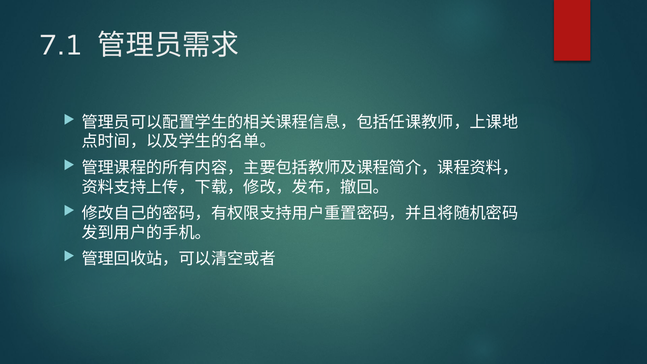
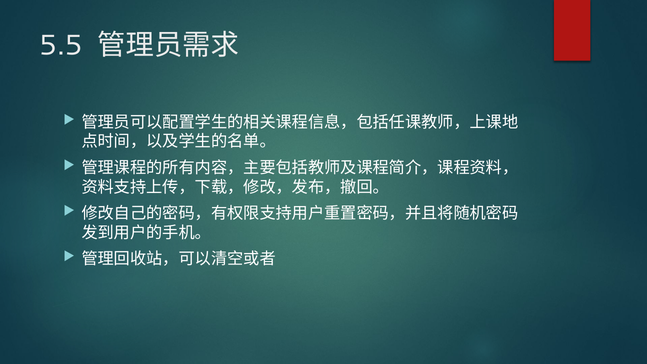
7.1: 7.1 -> 5.5 (61, 45)
